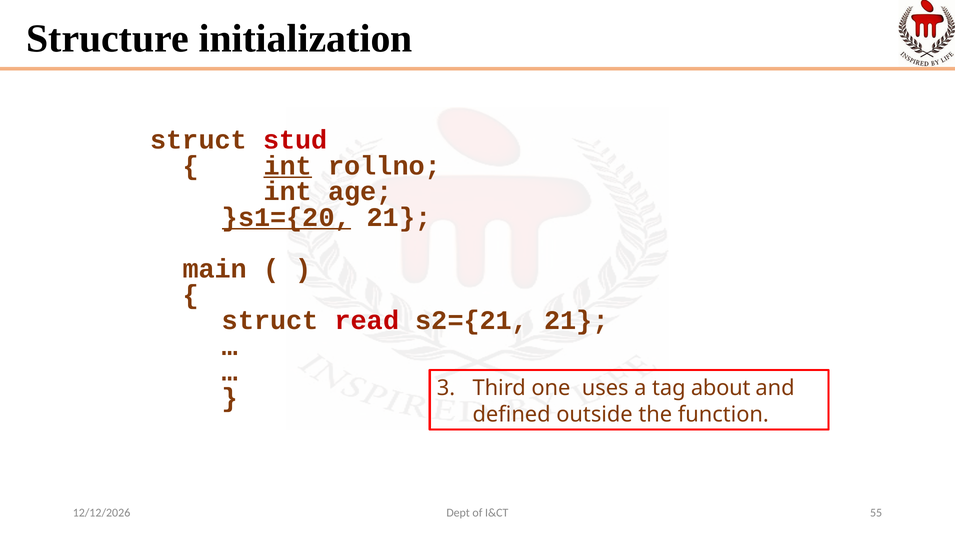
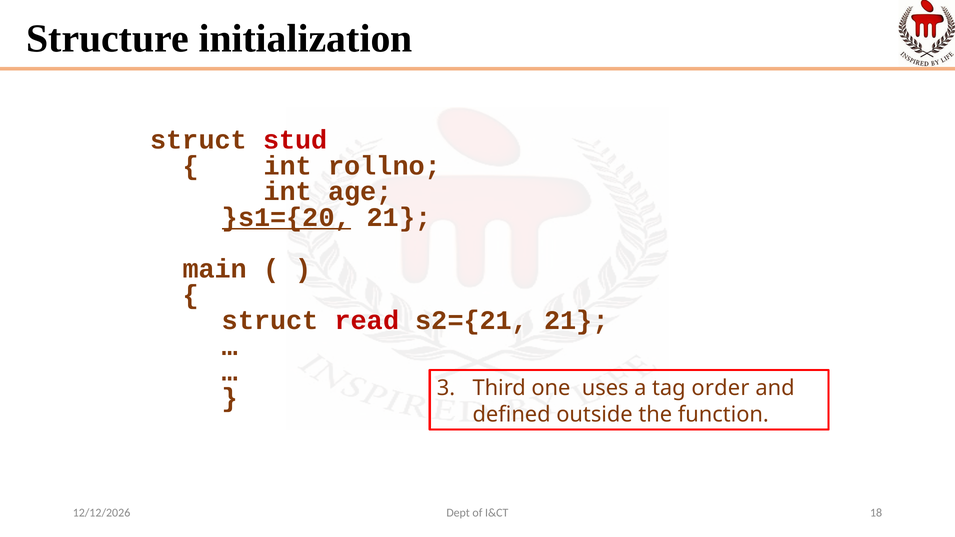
int underline: present -> none (288, 166)
about: about -> order (720, 388)
55: 55 -> 18 (876, 513)
